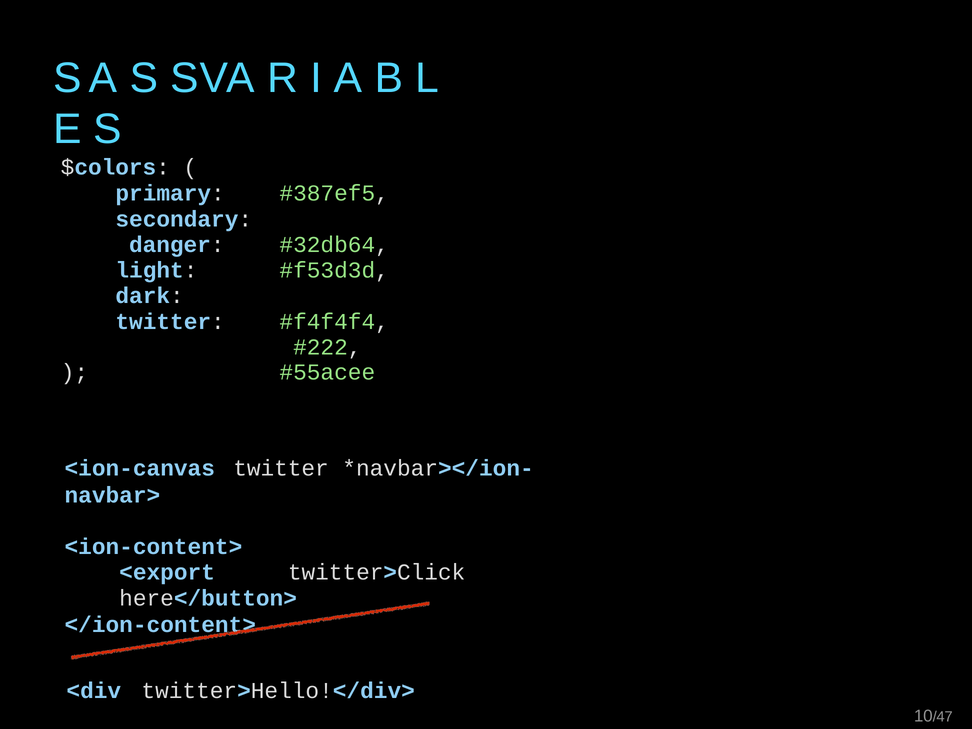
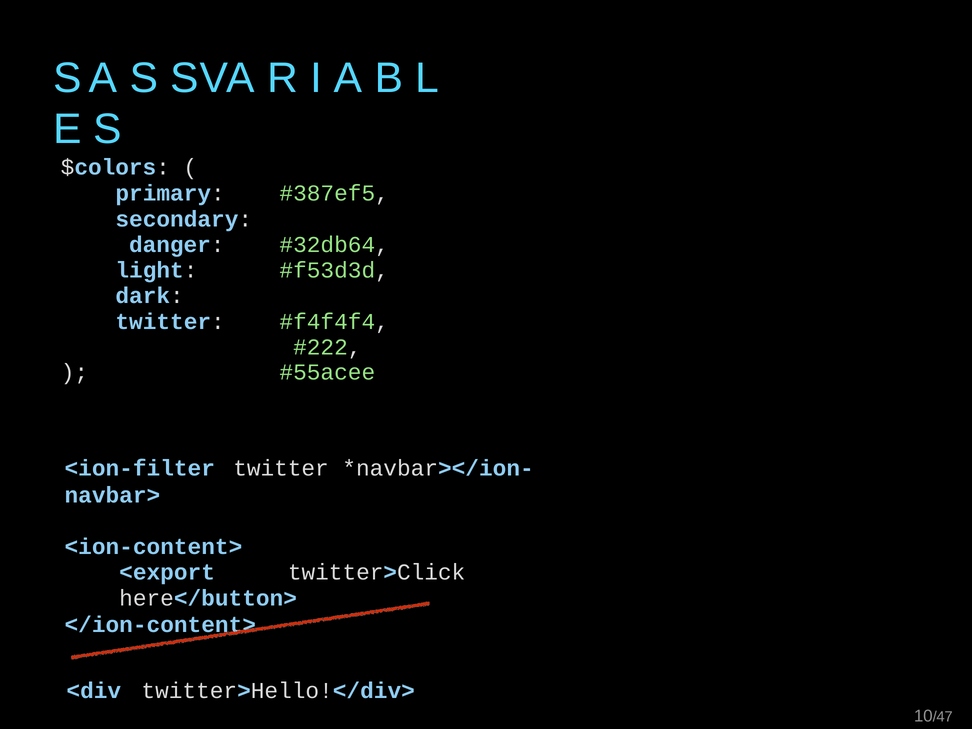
<ion-canvas: <ion-canvas -> <ion-filter (140, 468)
